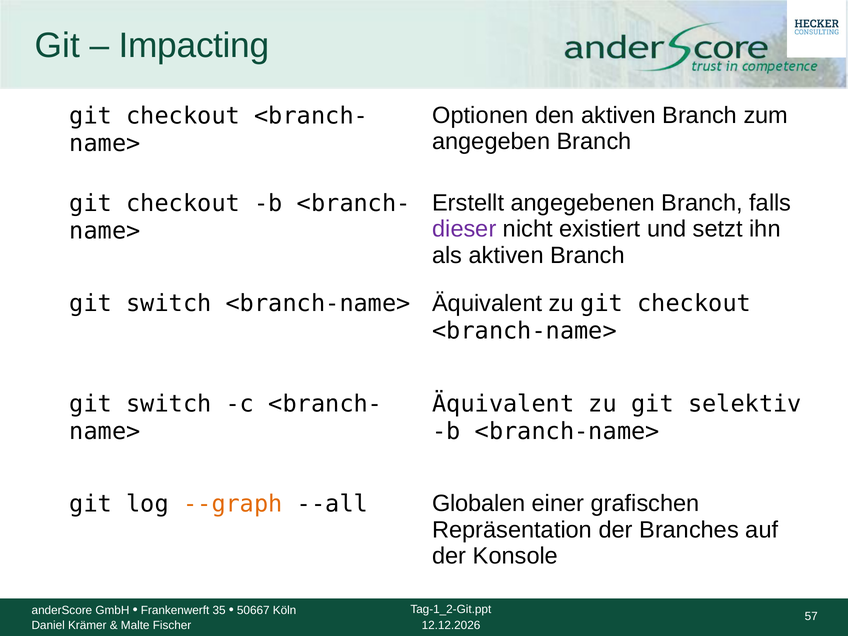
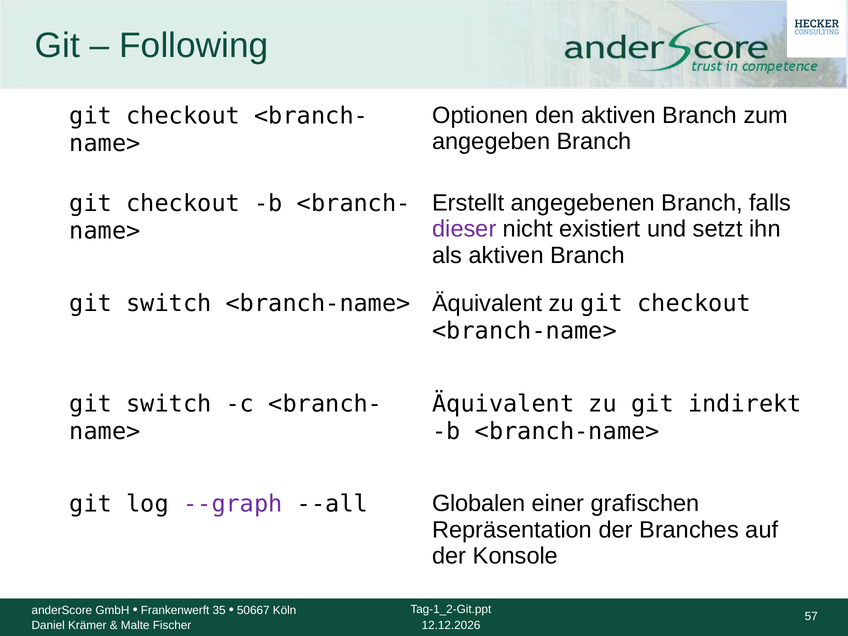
Impacting: Impacting -> Following (194, 46)
selektiv: selektiv -> indirekt (745, 404)
--graph colour: orange -> purple (233, 504)
